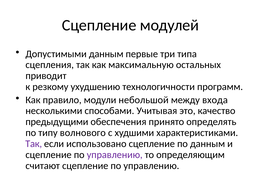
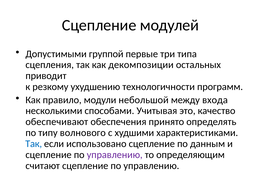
Допустимыми данным: данным -> группой (106, 54)
максимальную: максимальную -> декомпозиции (141, 65)
предыдущими: предыдущими -> обеспечивают (57, 122)
Так colour: purple -> blue (34, 144)
